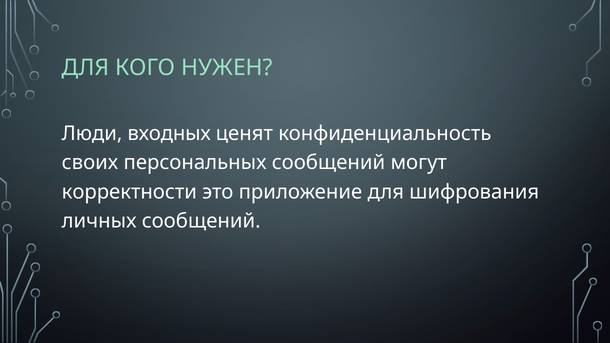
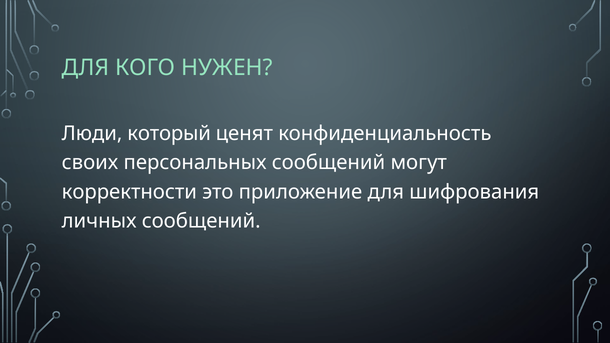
входных: входных -> который (169, 133)
